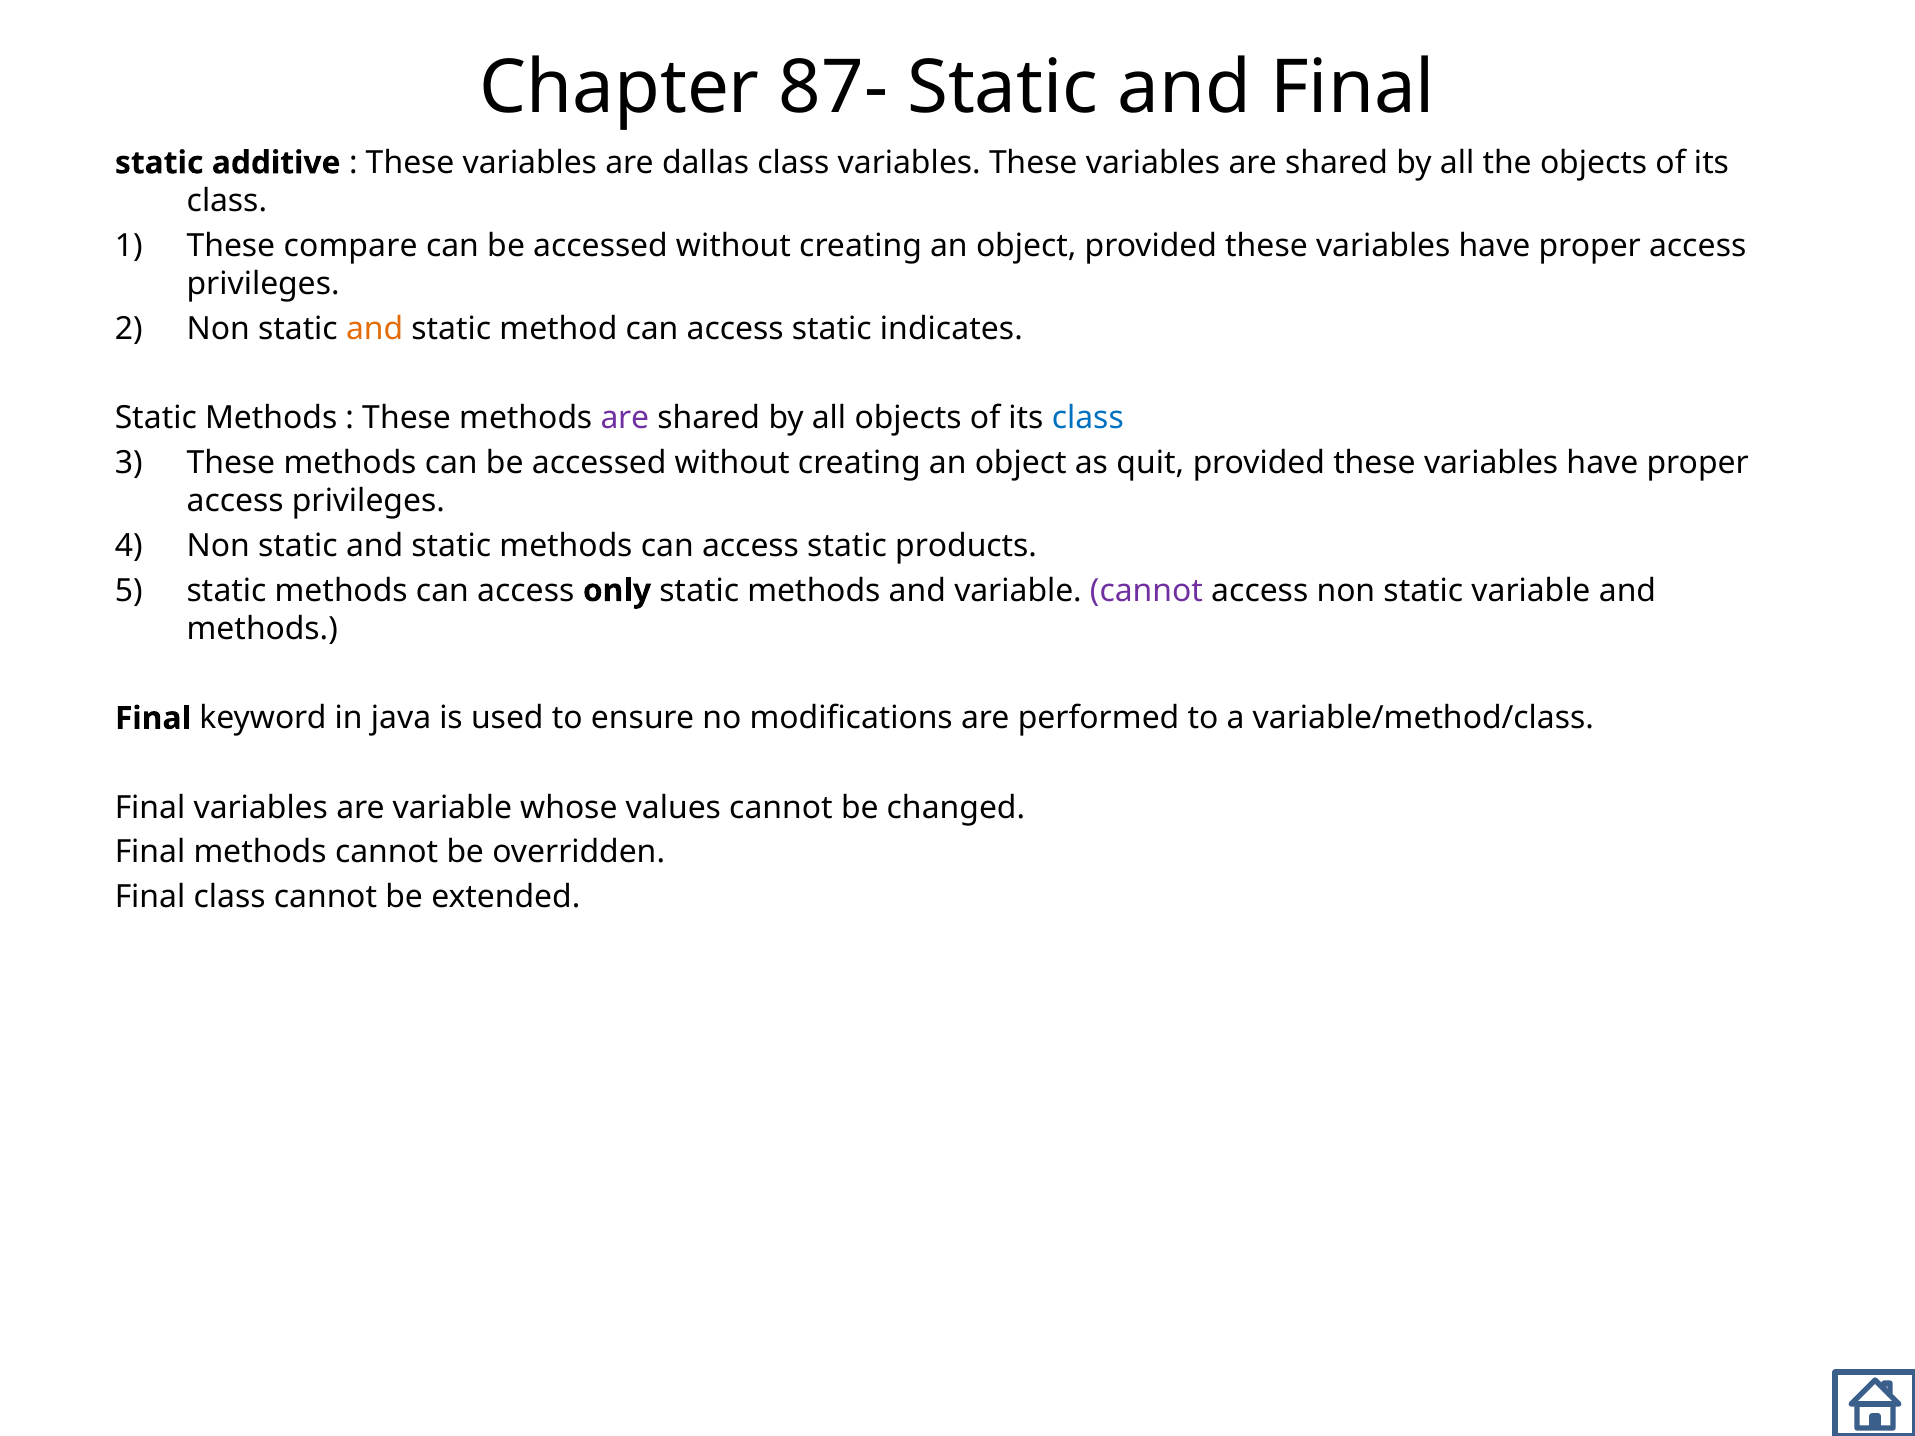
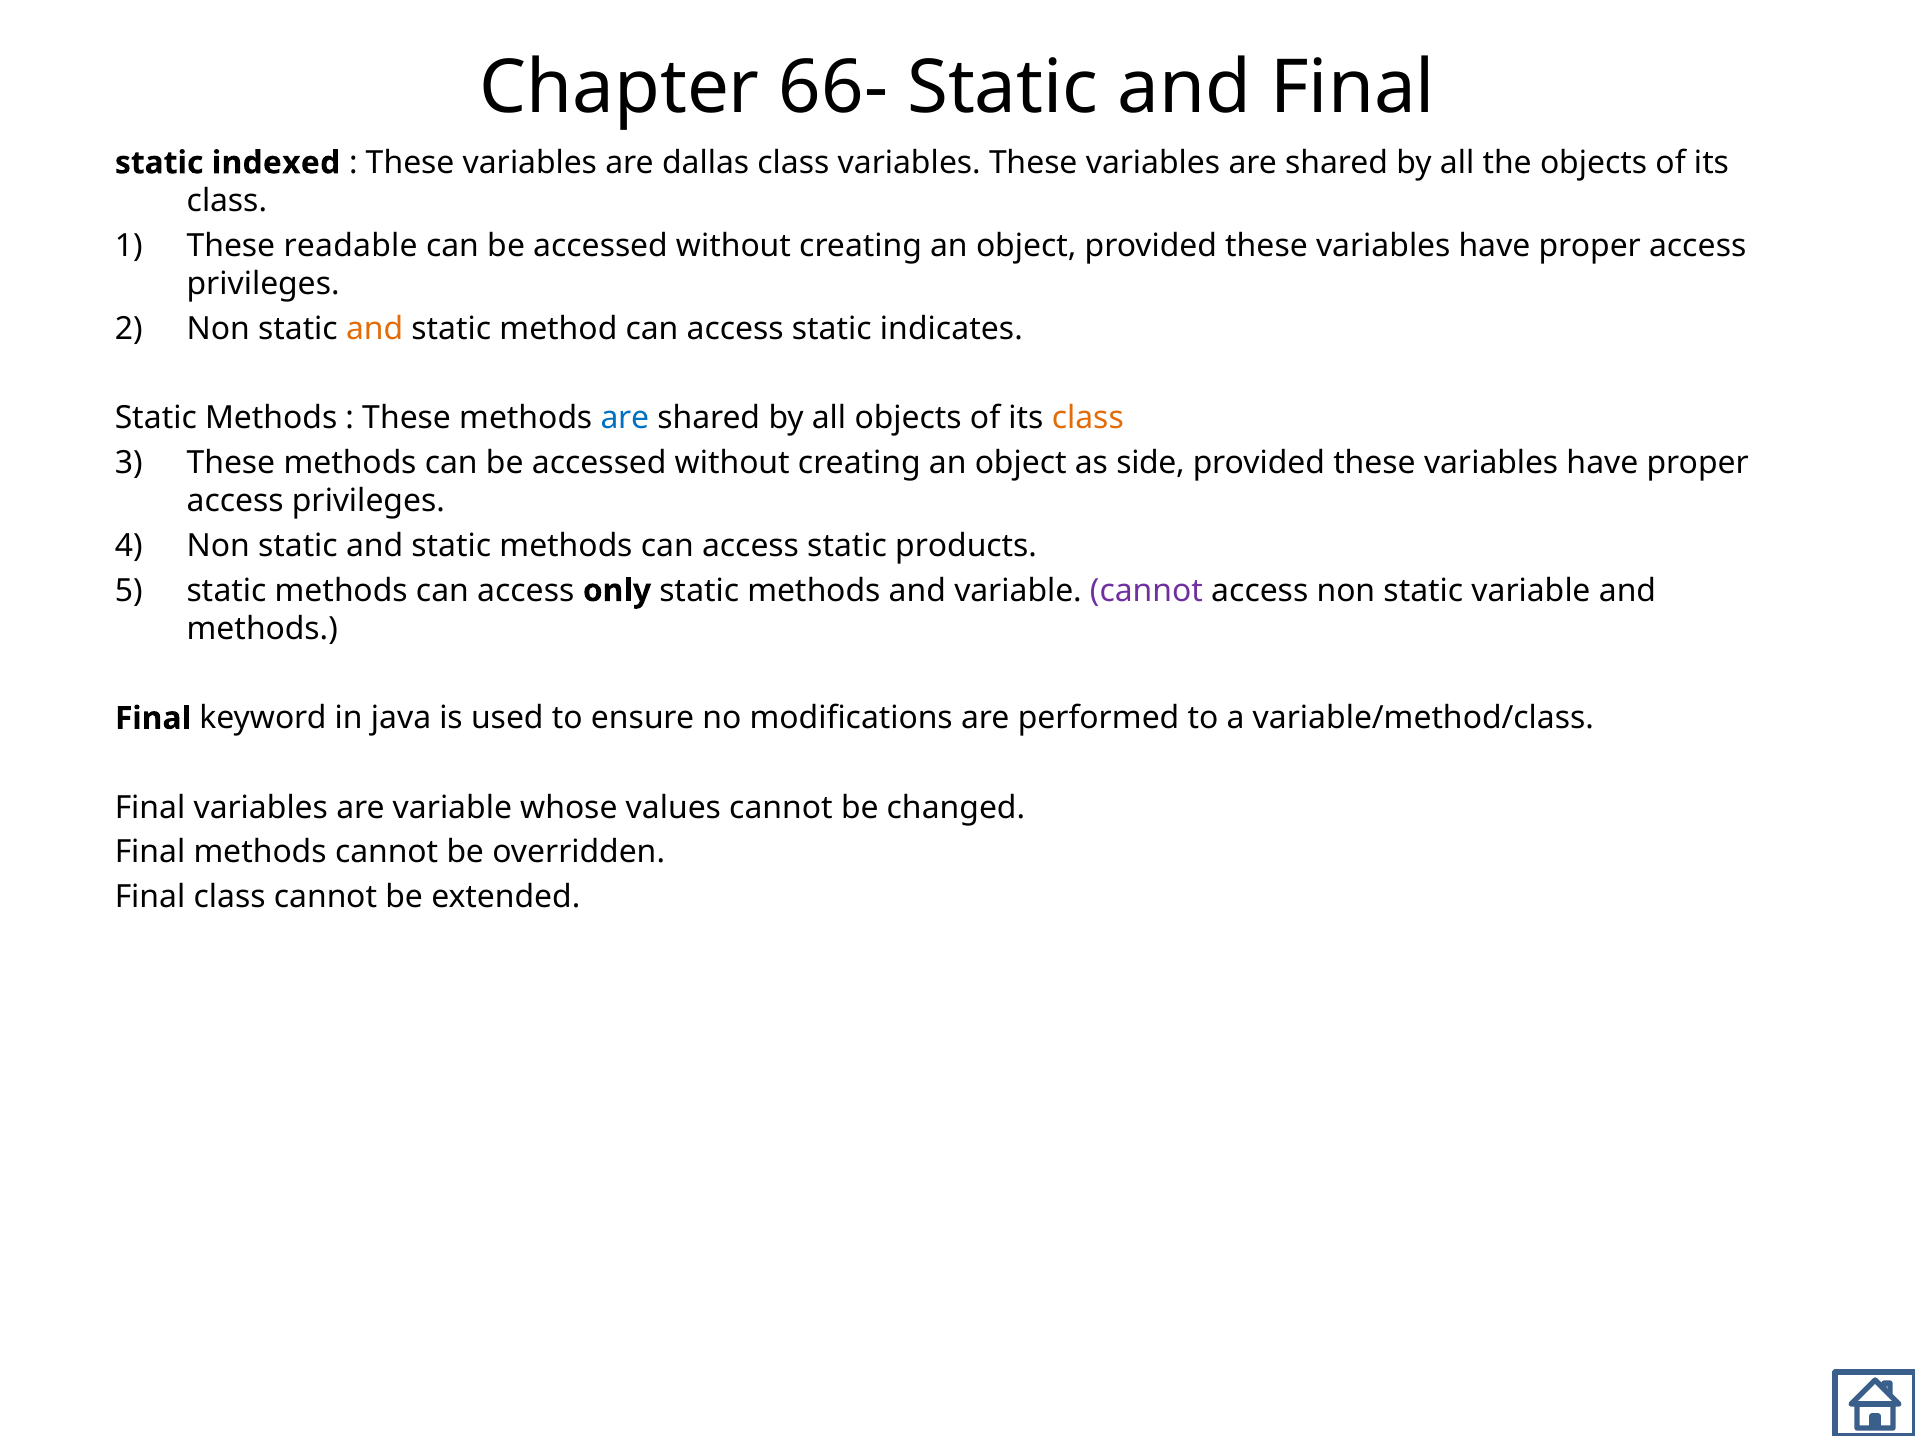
87-: 87- -> 66- (834, 88)
additive: additive -> indexed (276, 163)
compare: compare -> readable (351, 246)
are colour: purple -> blue (625, 418)
class colour: blue -> orange (1088, 418)
quit: quit -> side (1151, 463)
